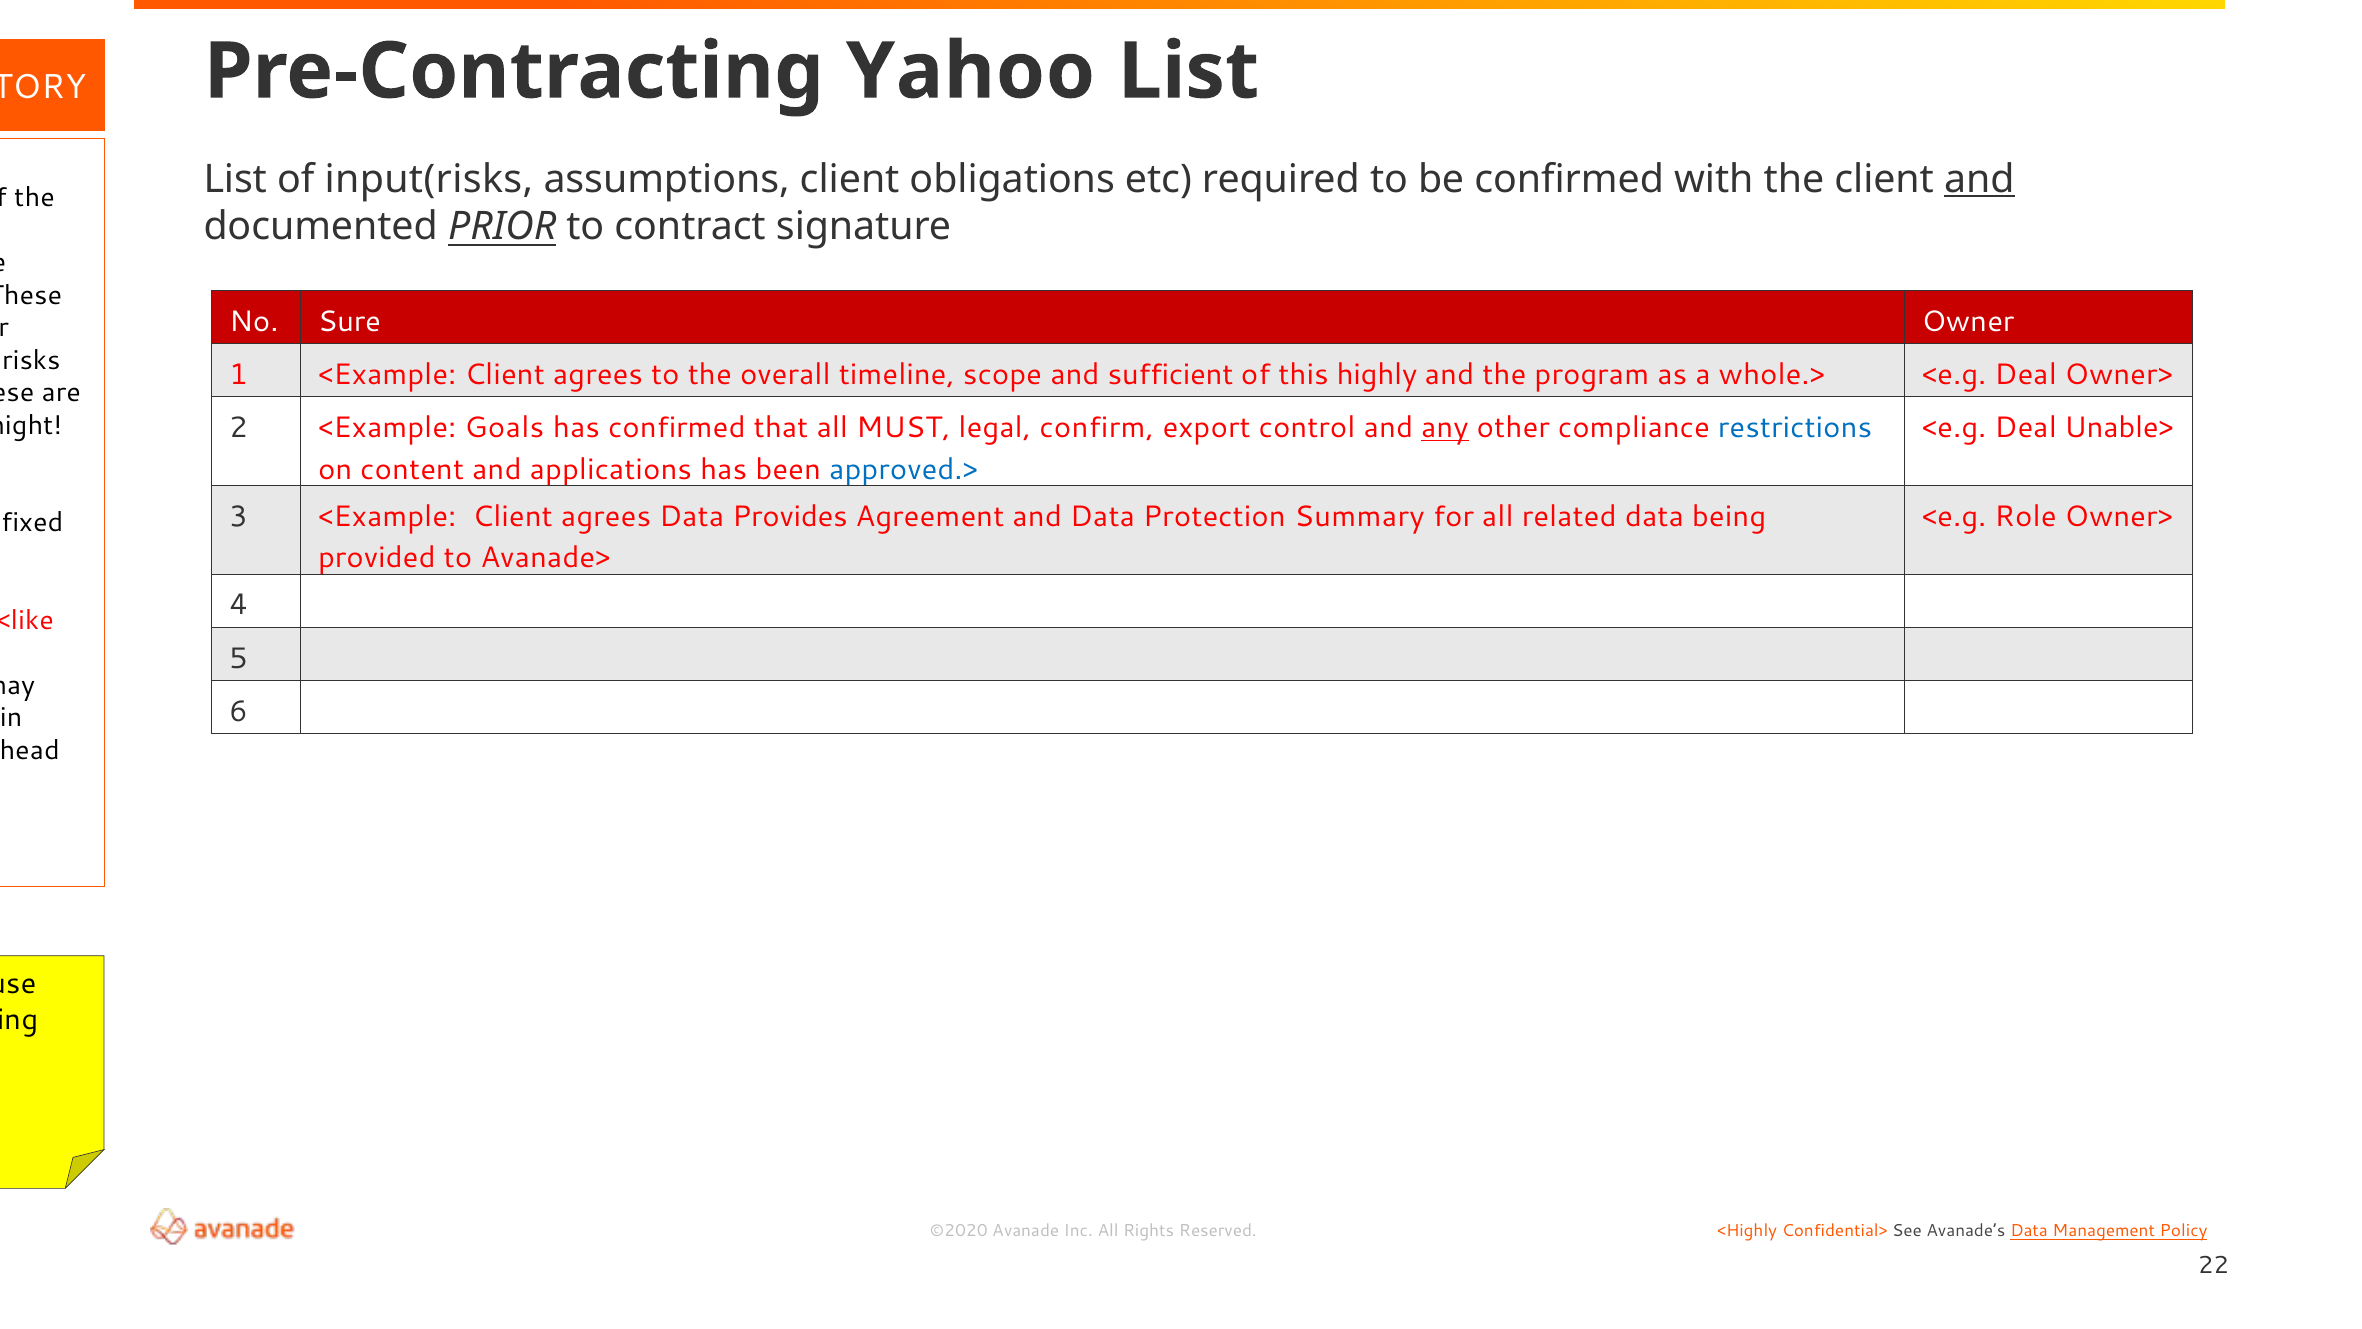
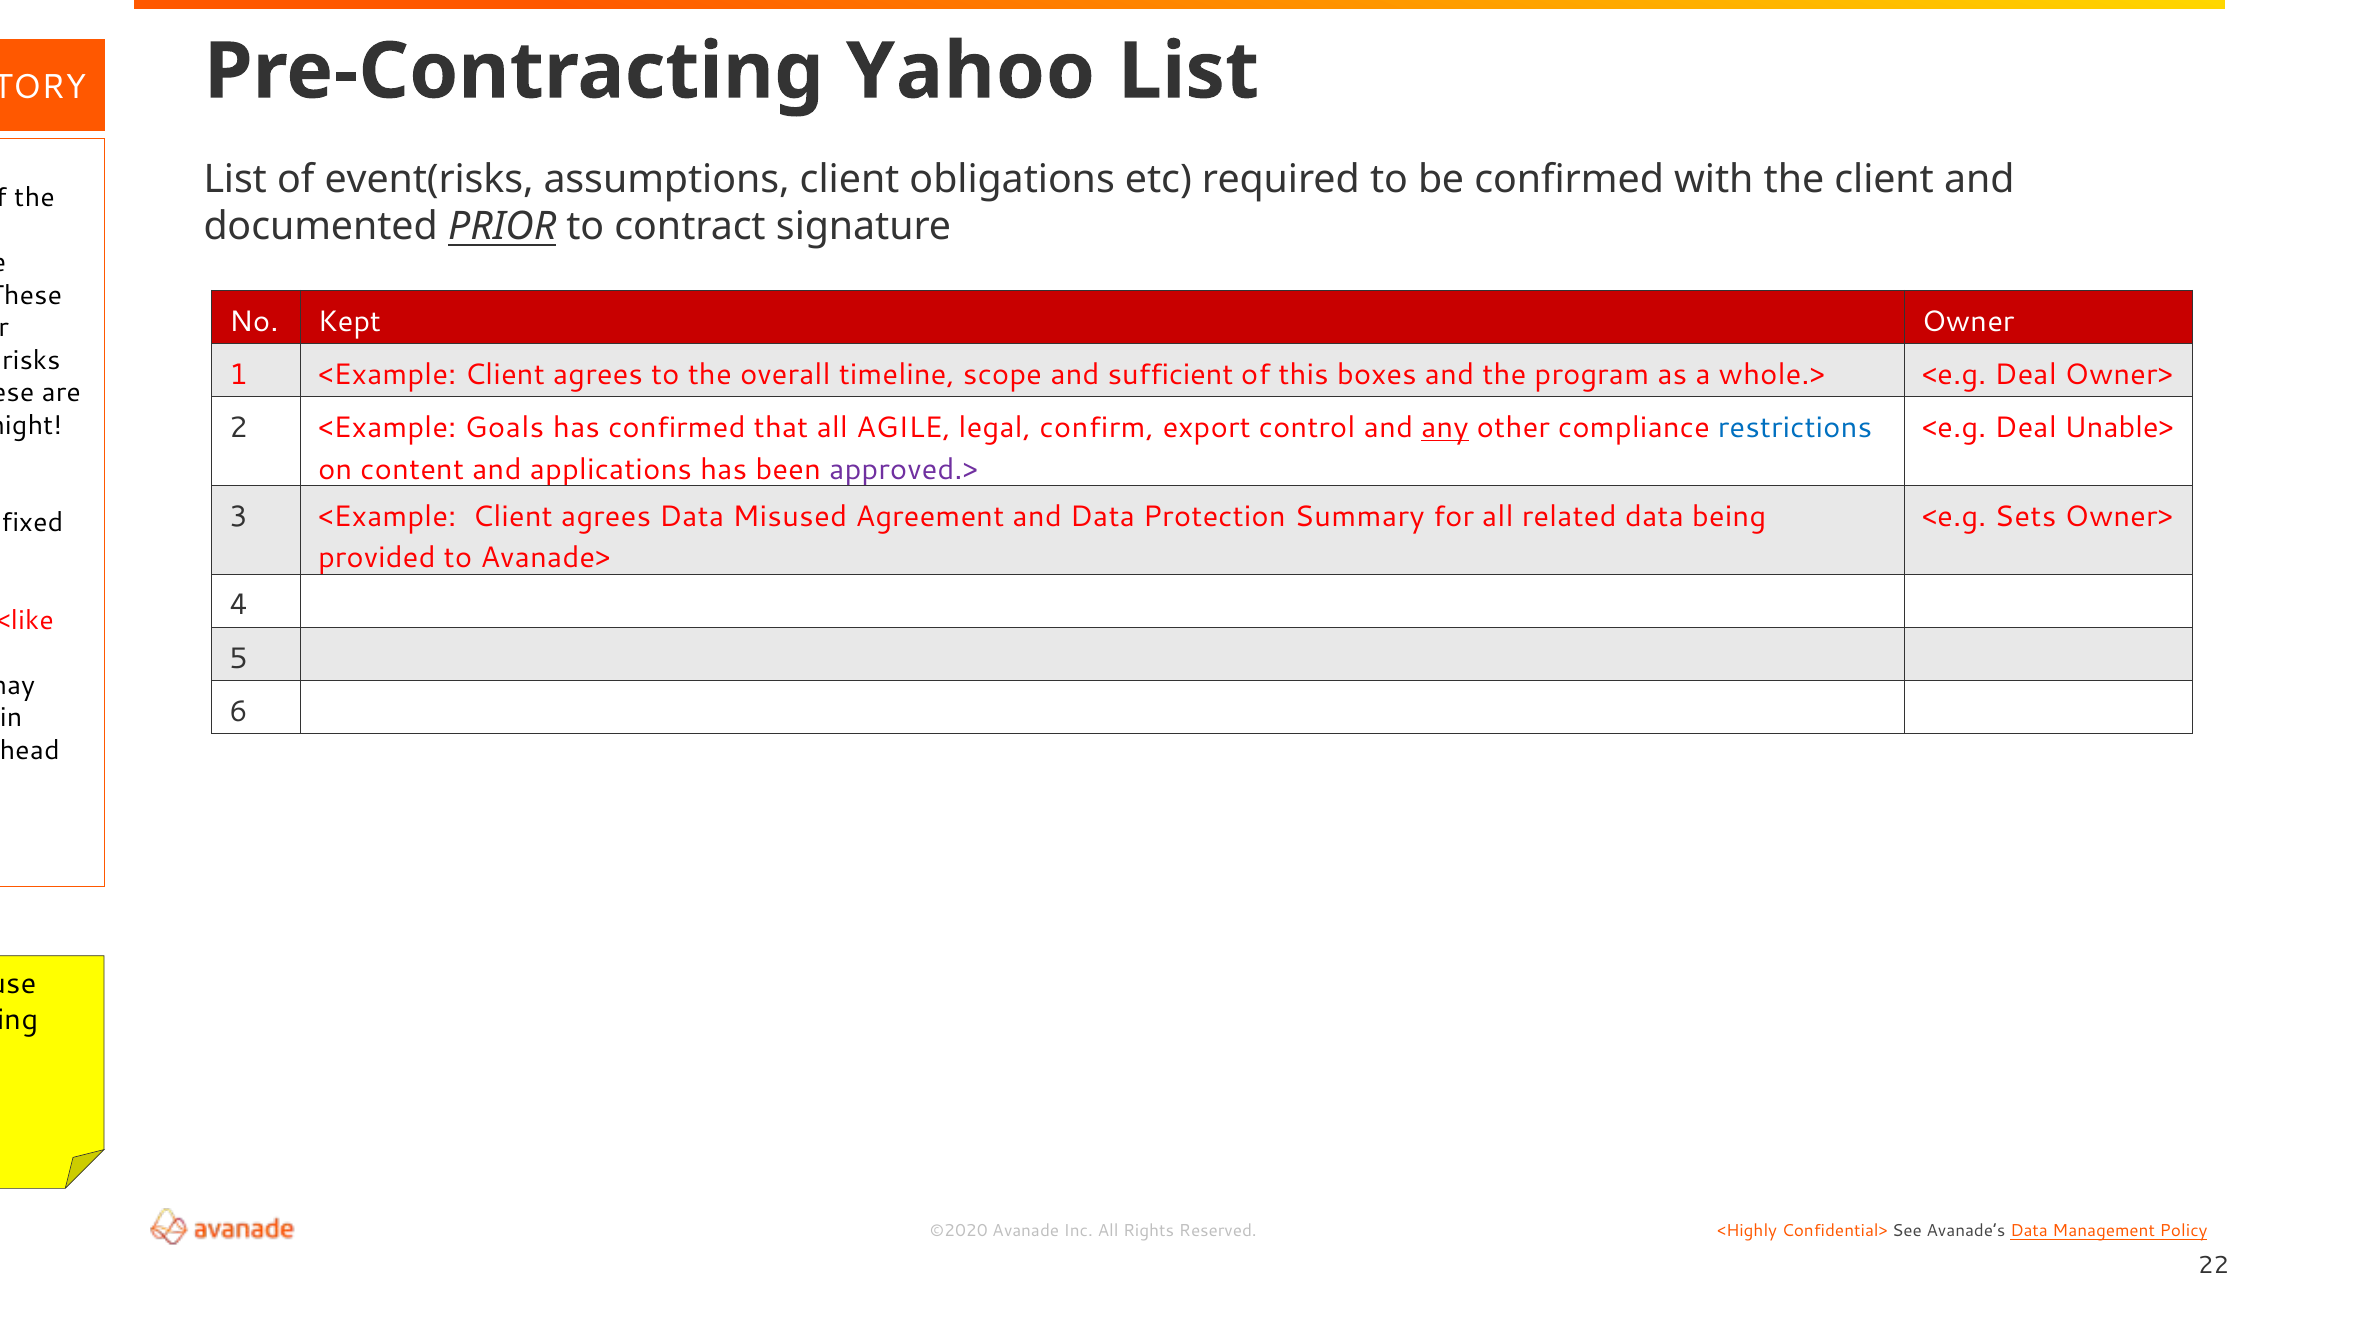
input(risks: input(risks -> event(risks (429, 179)
and underline: present -> none (1979, 179)
Sure: Sure -> Kept (349, 321)
highly: highly -> boxes (1377, 375)
MUST: MUST -> AGILE (903, 428)
approved.> colour: blue -> purple (904, 469)
Provides: Provides -> Misused (790, 516)
Role: Role -> Sets (2025, 516)
